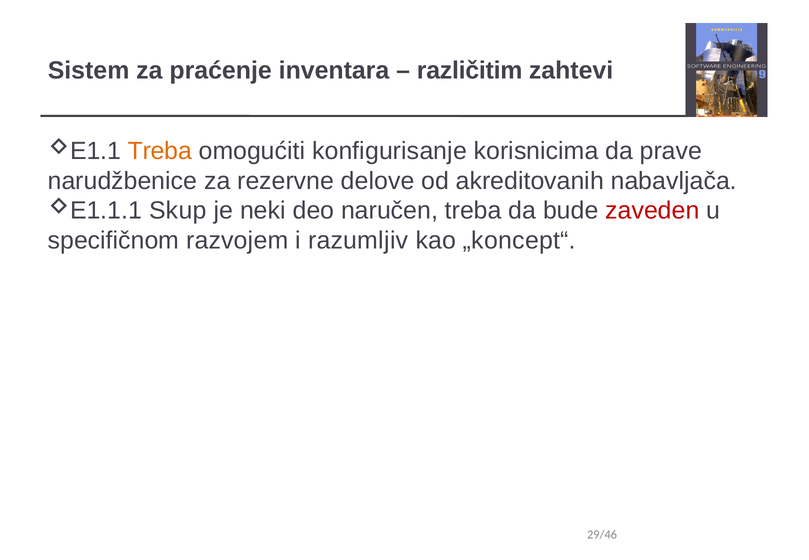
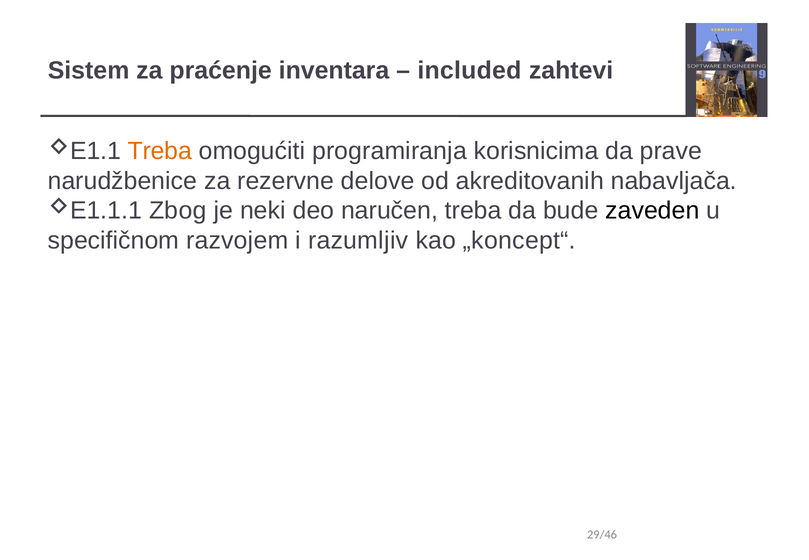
različitim: različitim -> included (469, 71)
konfigurisanje: konfigurisanje -> programiranja (389, 151)
Skup: Skup -> Zbog (178, 211)
zaveden colour: red -> black (652, 211)
